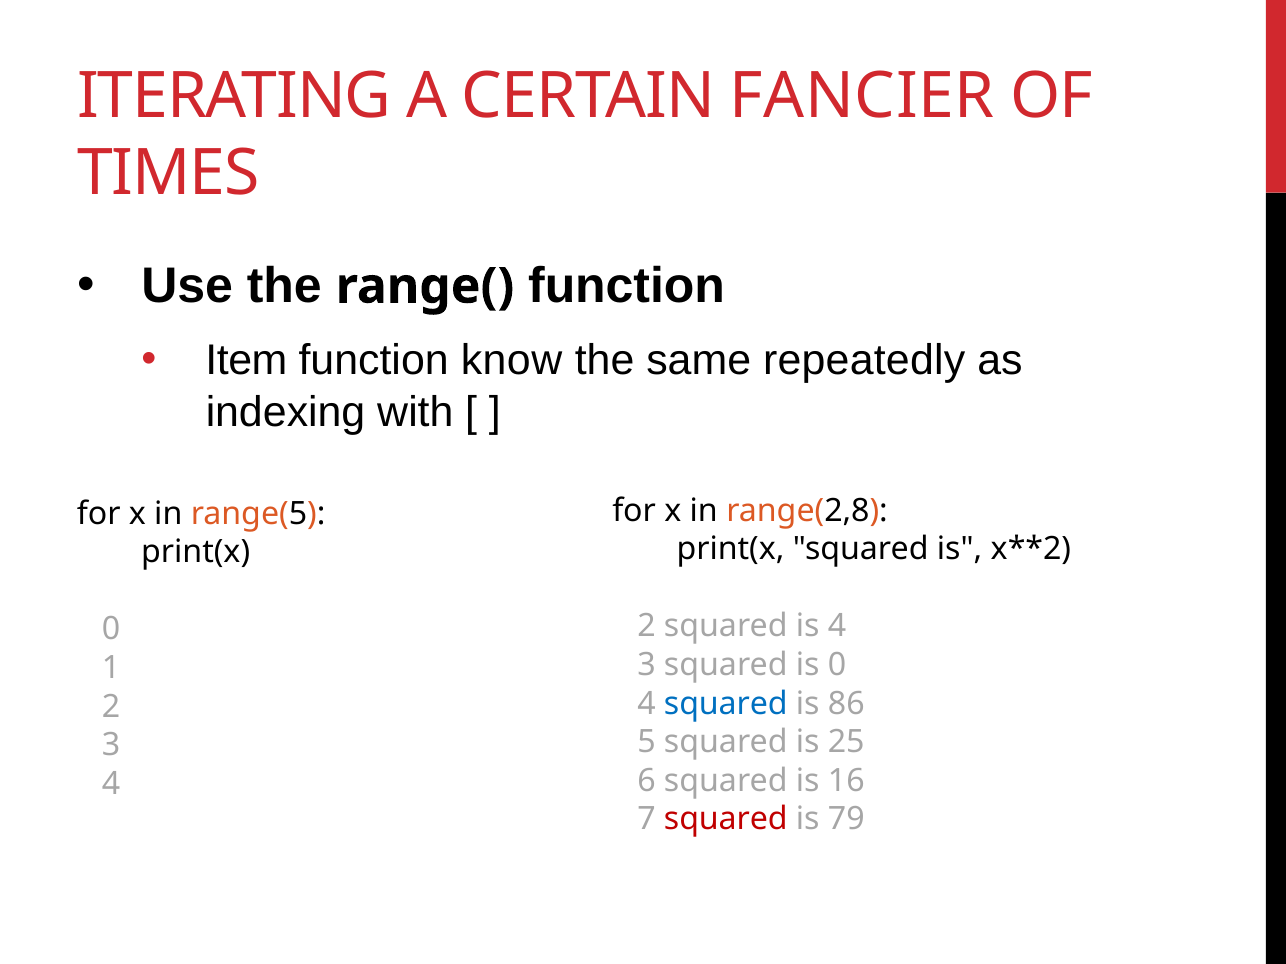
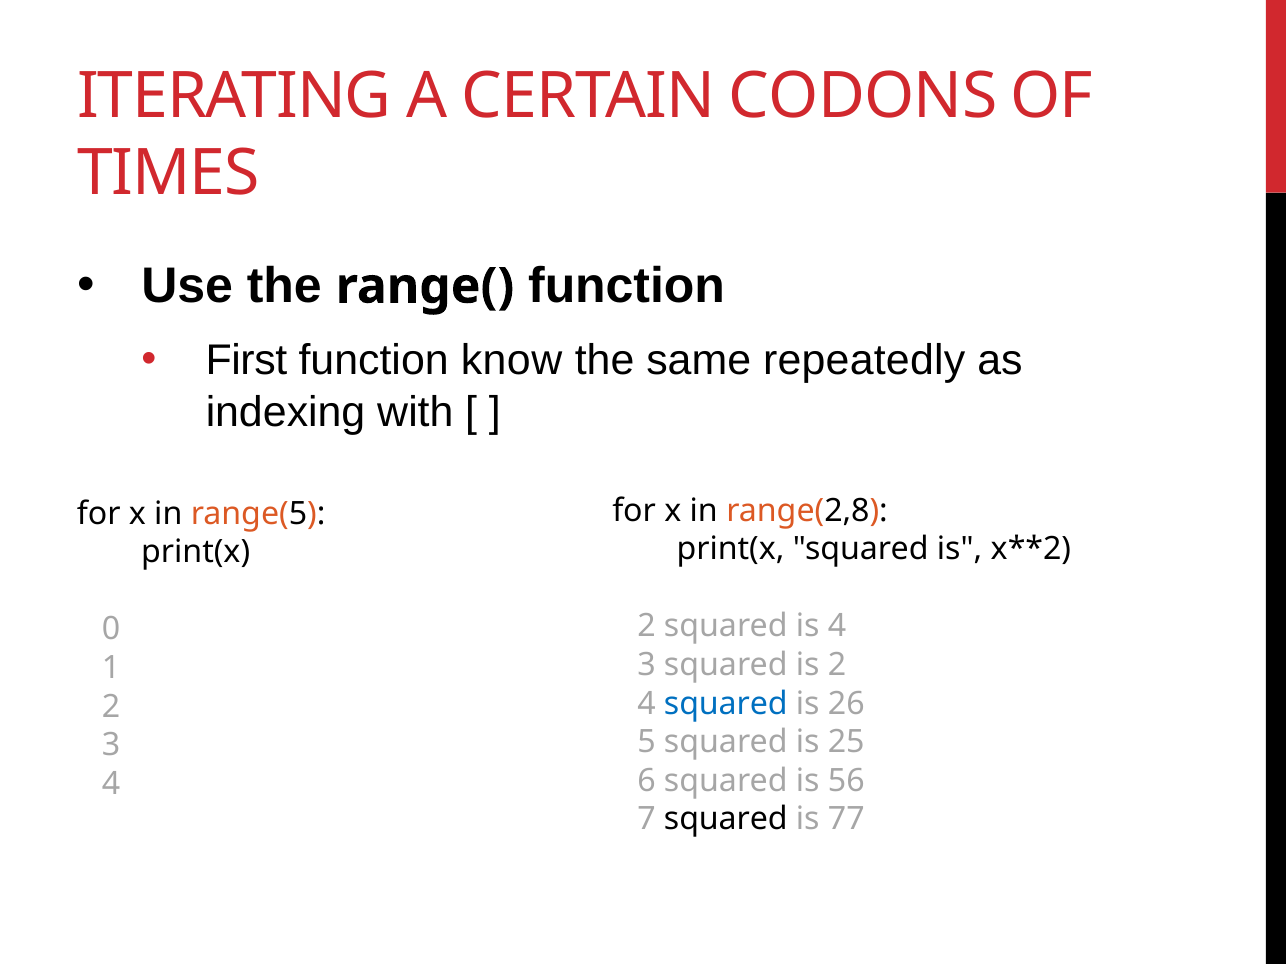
FANCIER: FANCIER -> CODONS (863, 97)
Item: Item -> First (246, 361)
is 0: 0 -> 2 (837, 665)
86: 86 -> 26 (846, 704)
16: 16 -> 56 (846, 781)
squared colour: red -> black (726, 820)
79: 79 -> 77 (846, 820)
